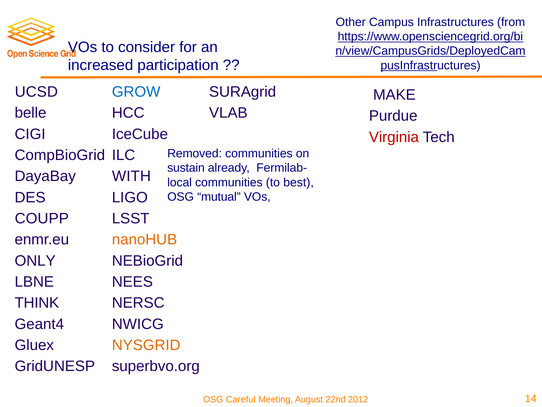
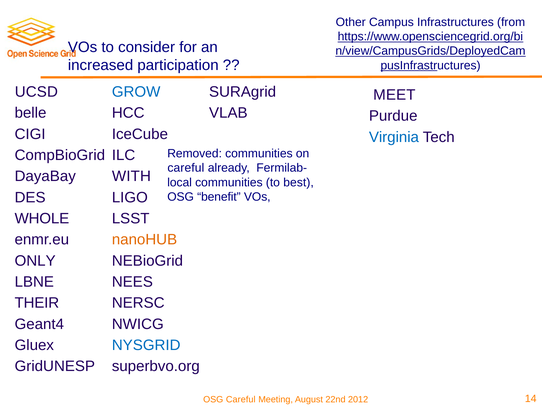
MAKE: MAKE -> MEET (394, 95)
Virginia colour: red -> blue (394, 137)
sustain: sustain -> careful (186, 168)
mutual: mutual -> benefit (219, 197)
COUPP: COUPP -> WHOLE (42, 218)
THINK: THINK -> THEIR (37, 303)
NYSGRID colour: orange -> blue (146, 345)
